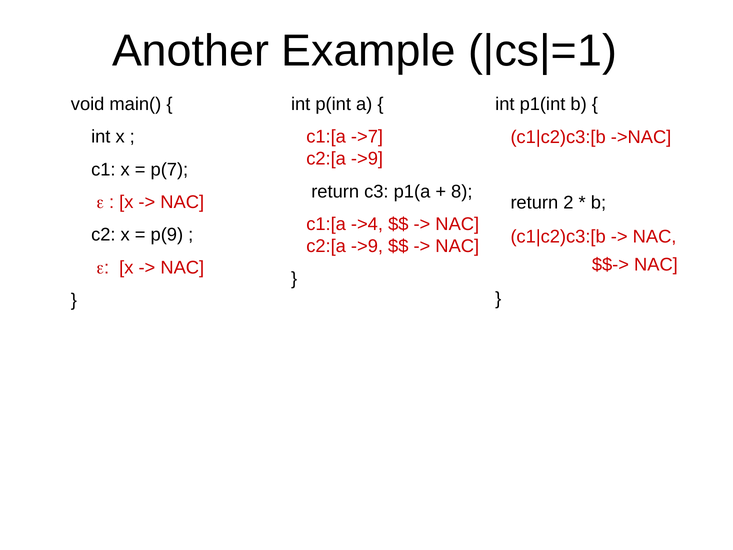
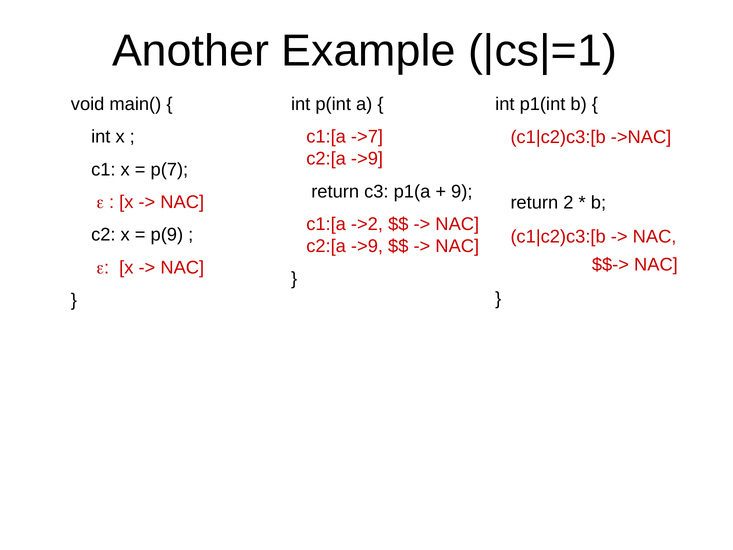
8: 8 -> 9 (462, 191)
->4: ->4 -> ->2 (367, 224)
